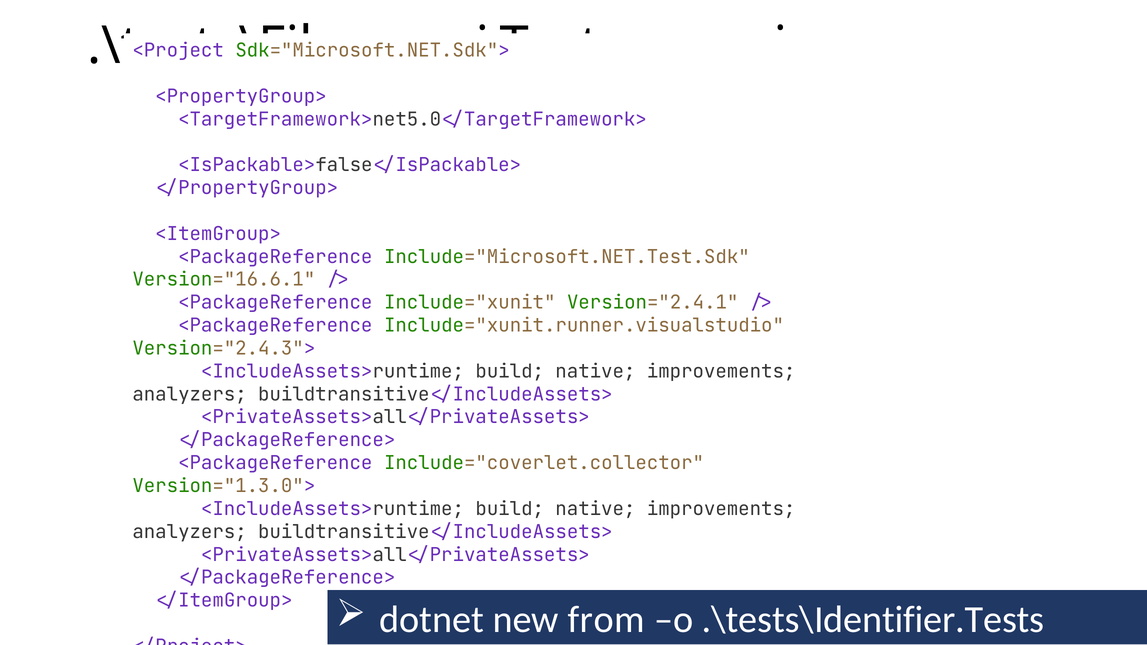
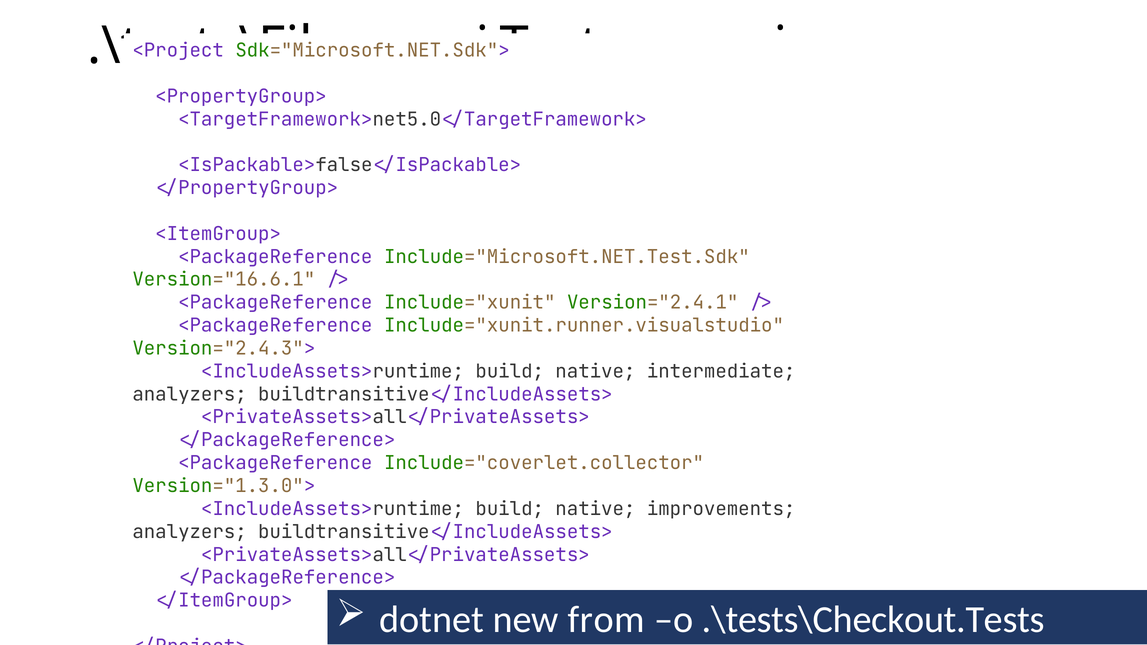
improvements: improvements -> intermediate (721, 371)
.\tests\Identifier.Tests: .\tests\Identifier.Tests -> .\tests\Checkout.Tests (873, 620)
